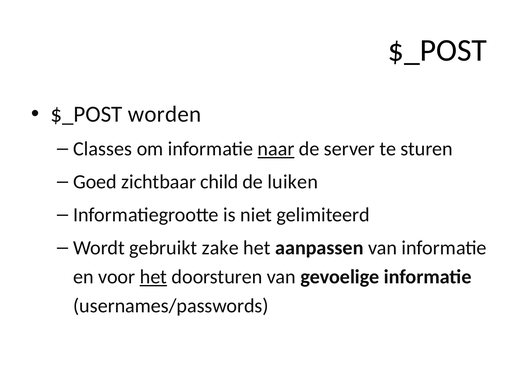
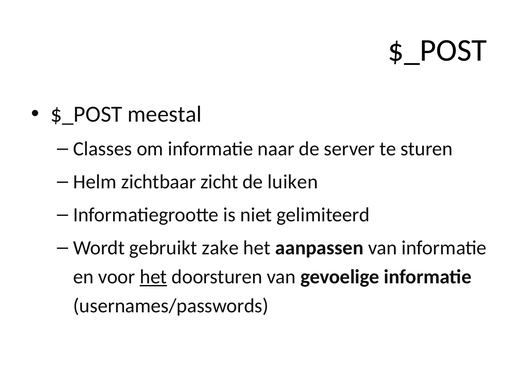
worden: worden -> meestal (165, 114)
naar underline: present -> none (276, 149)
Goed: Goed -> Helm (95, 182)
child: child -> zicht (219, 182)
